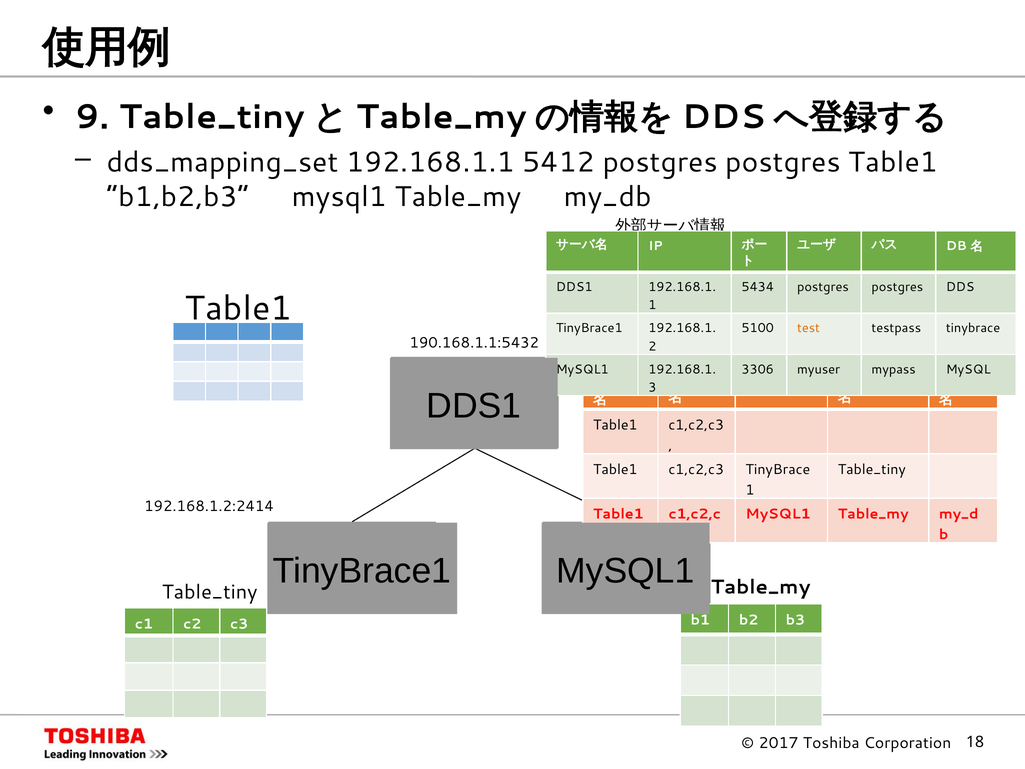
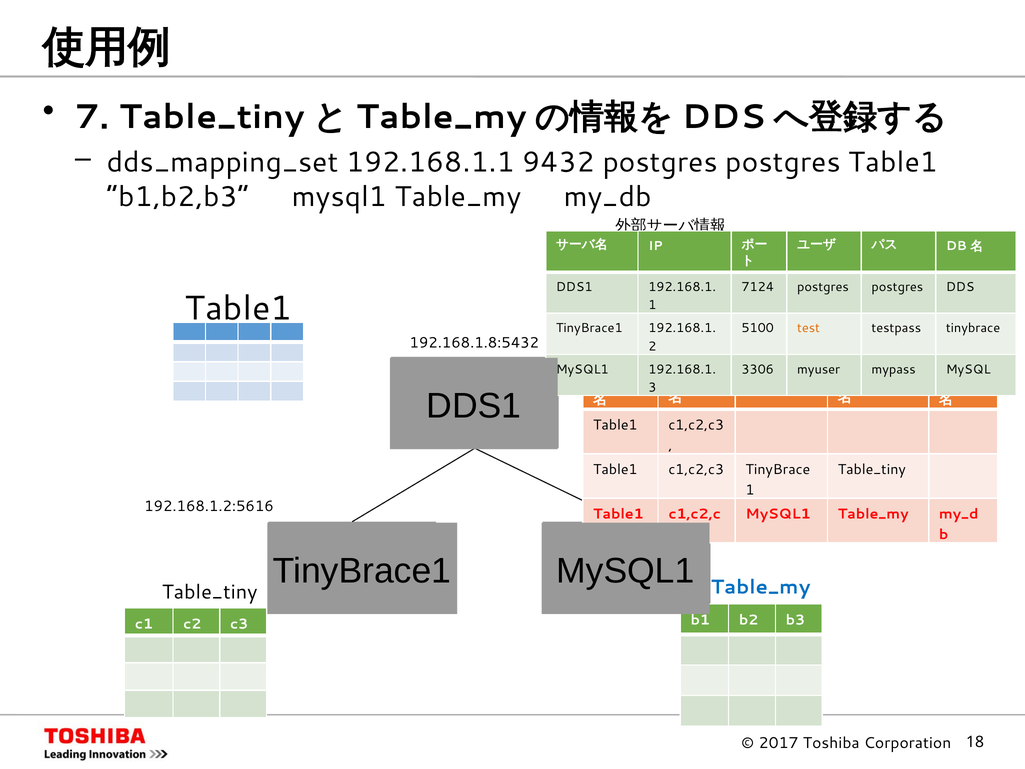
9: 9 -> 7 (92, 117)
5412: 5412 -> 9432 (559, 162)
5434: 5434 -> 7124 (758, 287)
190.168.1.1:5432: 190.168.1.1:5432 -> 192.168.1.8:5432 (474, 343)
192.168.1.2:2414: 192.168.1.2:2414 -> 192.168.1.2:5616 (209, 506)
Table_my colour: black -> blue (761, 587)
